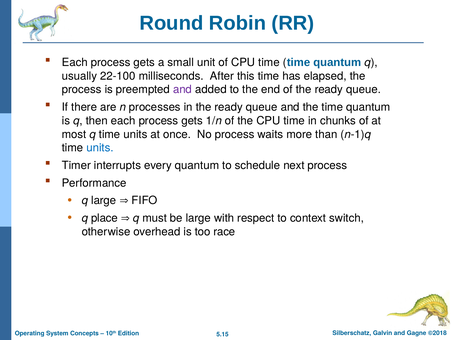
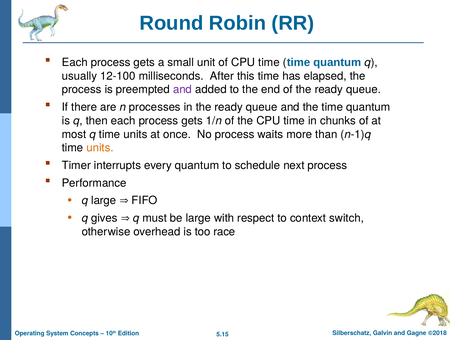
22-100: 22-100 -> 12-100 (118, 76)
units colour: blue -> orange (100, 148)
place: place -> gives (104, 218)
